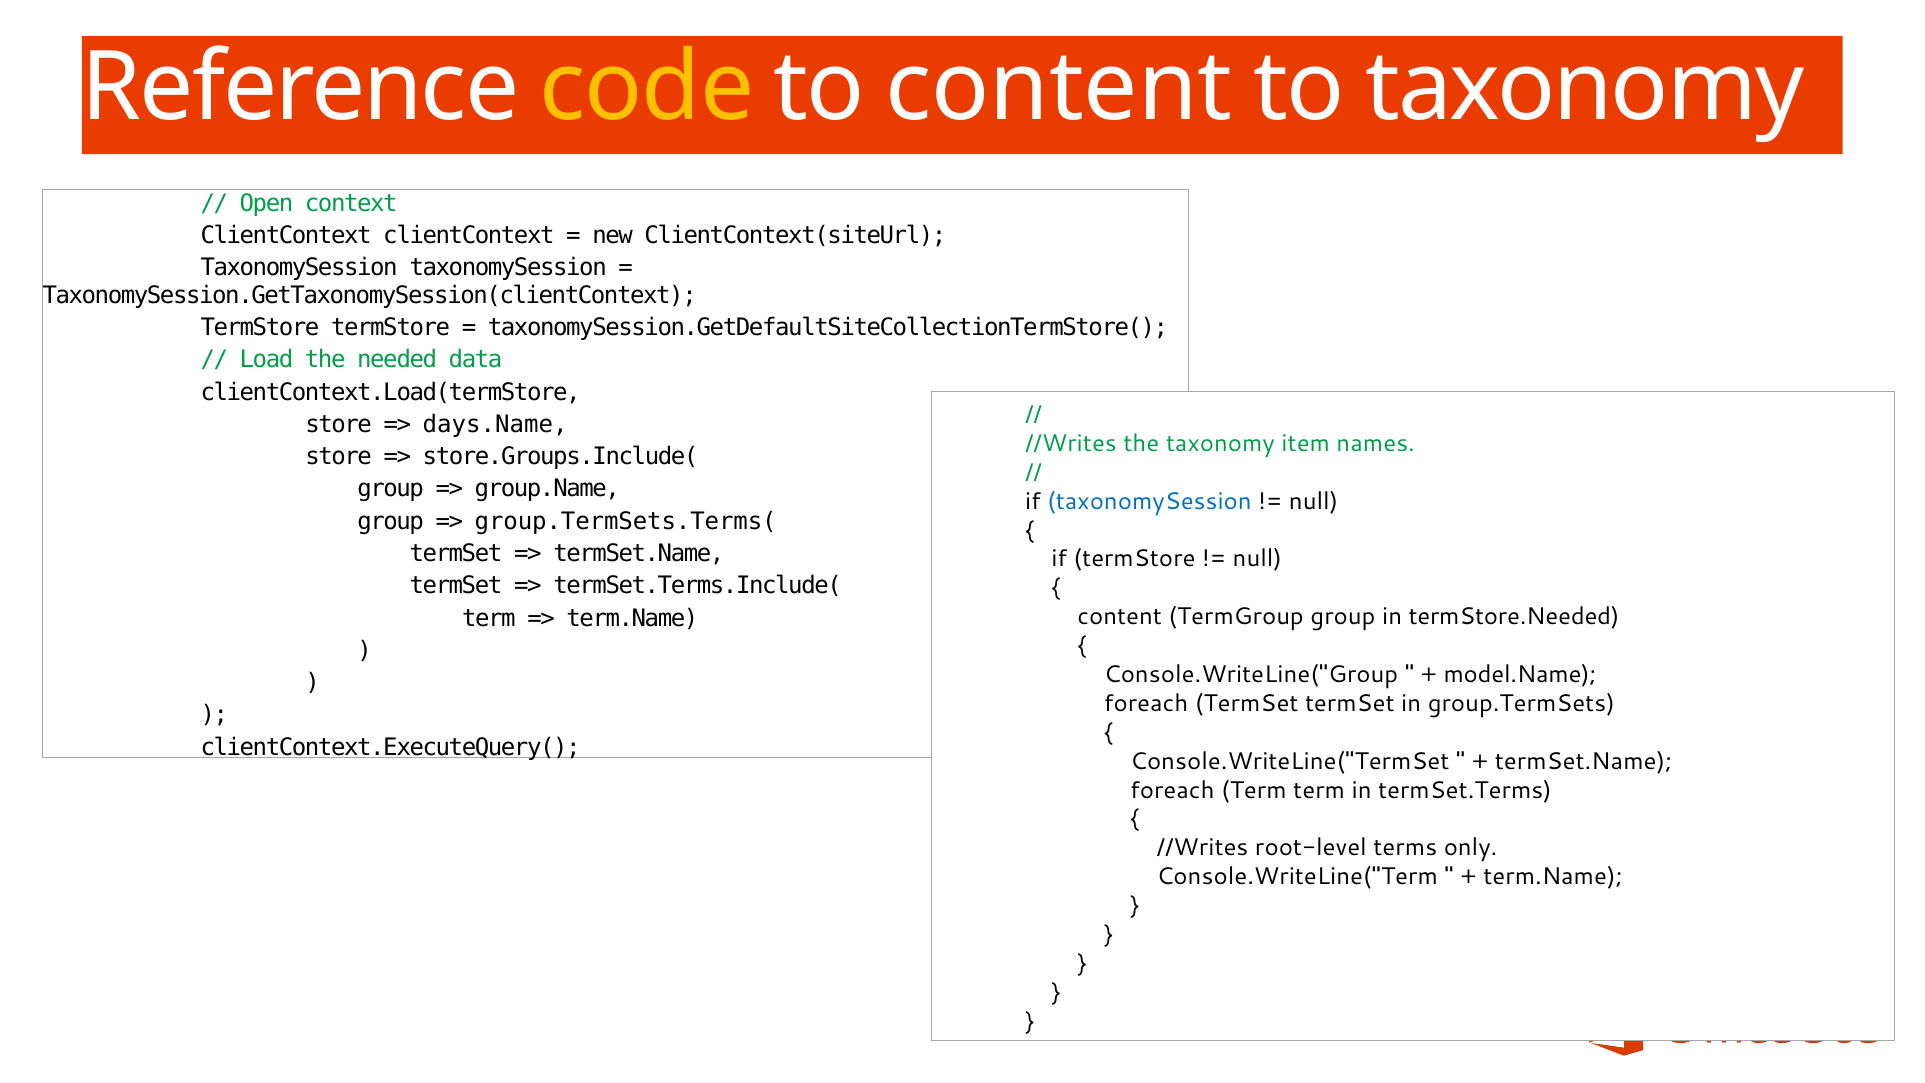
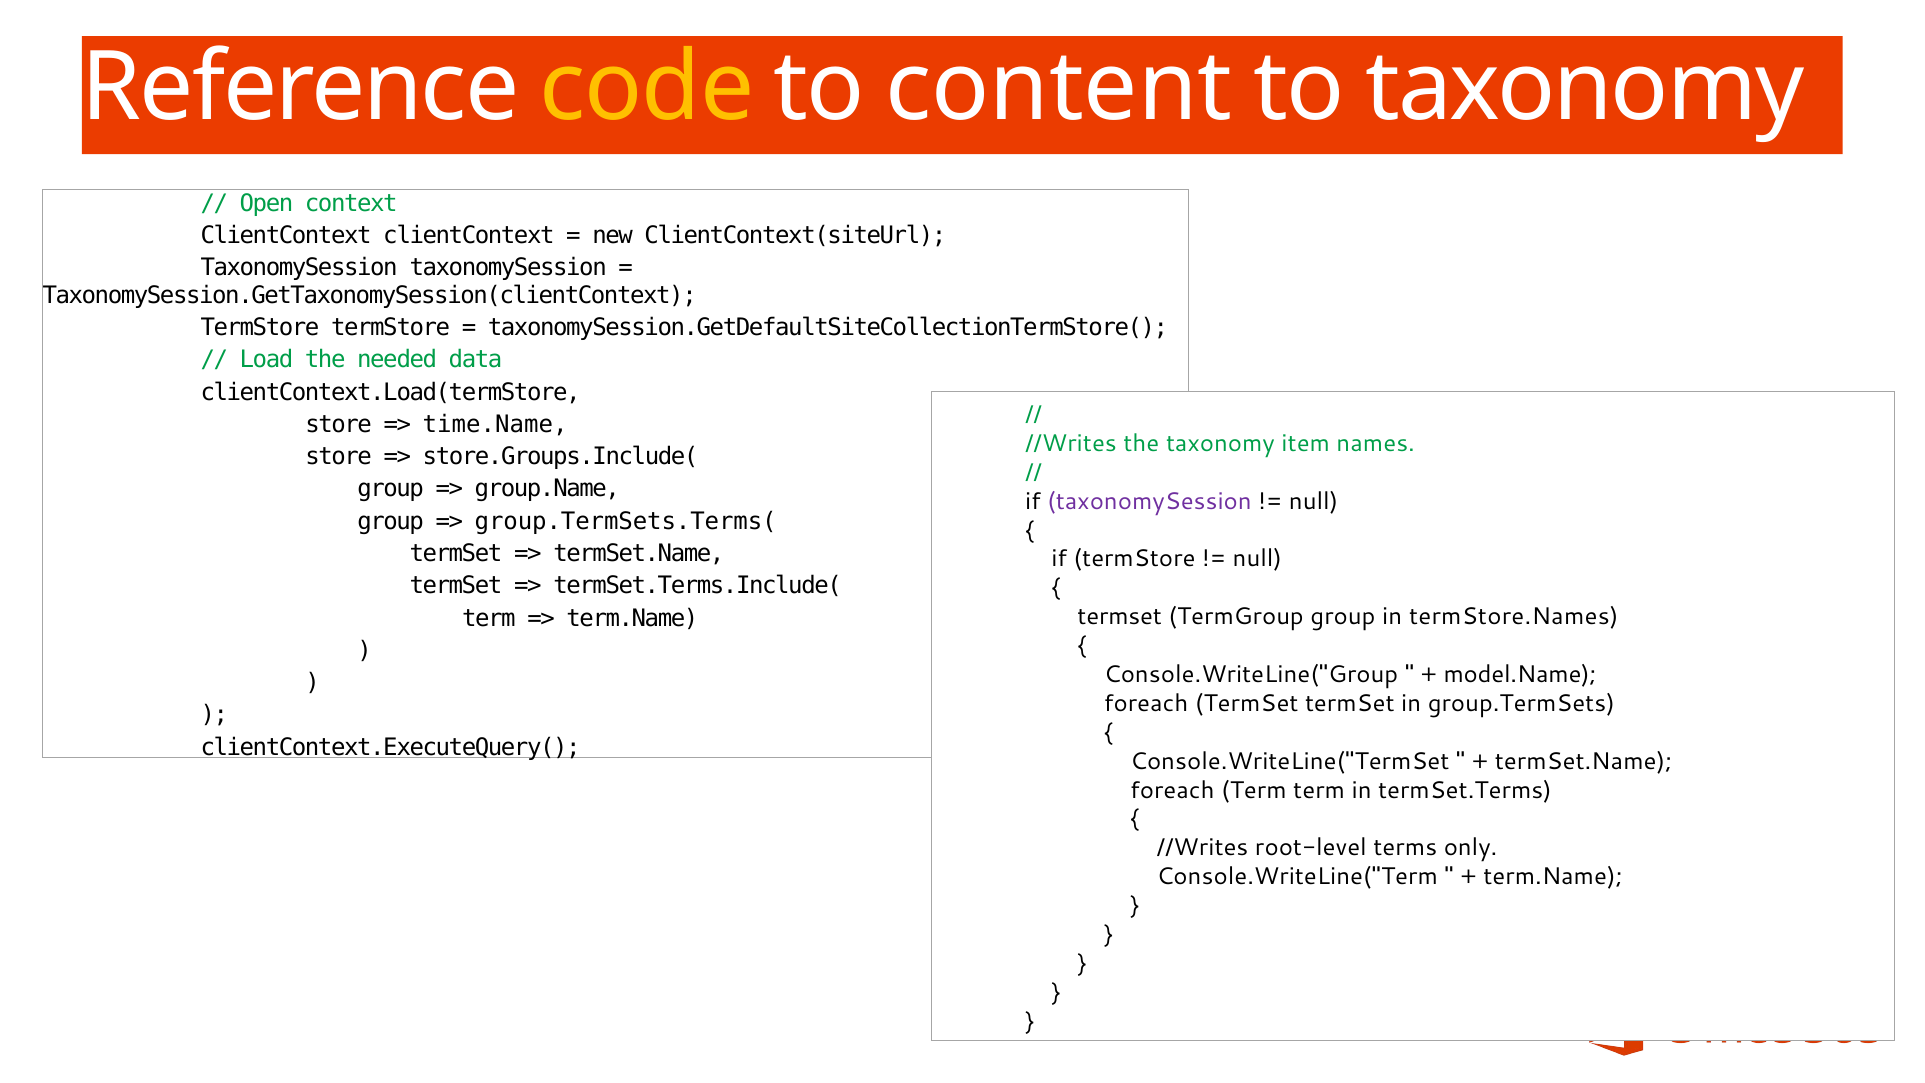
days.Name: days.Name -> time.Name (495, 424)
taxonomySession colour: blue -> purple (1149, 501)
content: content -> termset (1120, 617)
termStore.Needed: termStore.Needed -> termStore.Names (1514, 617)
